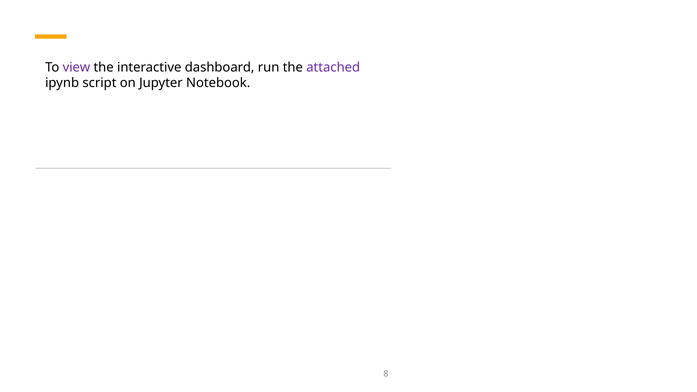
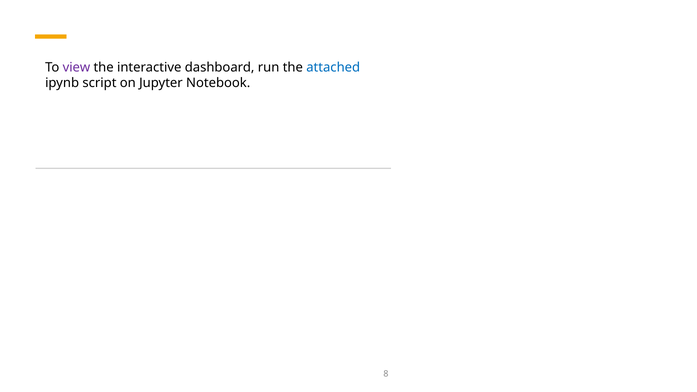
attached colour: purple -> blue (333, 67)
